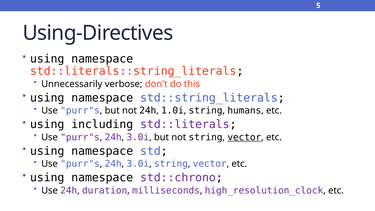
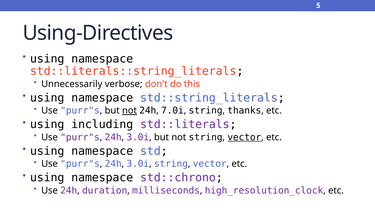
not underline: none -> present (130, 111)
1.0i: 1.0i -> 7.0i (172, 111)
humans: humans -> thanks (244, 111)
